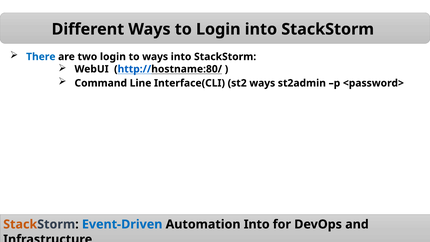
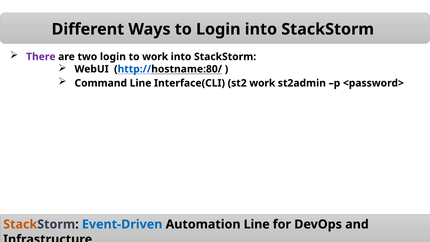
There colour: blue -> purple (41, 57)
to ways: ways -> work (155, 57)
st2 ways: ways -> work (262, 83)
Automation Into: Into -> Line (257, 224)
